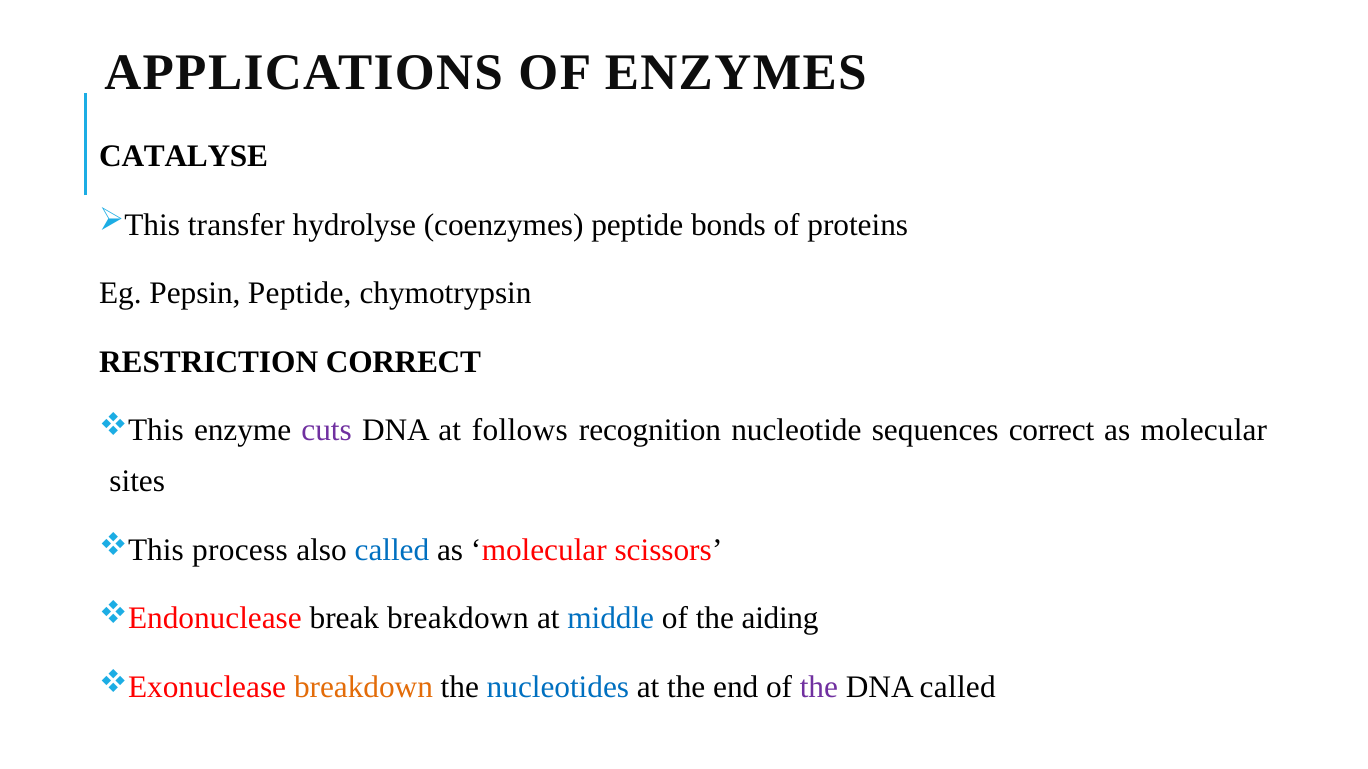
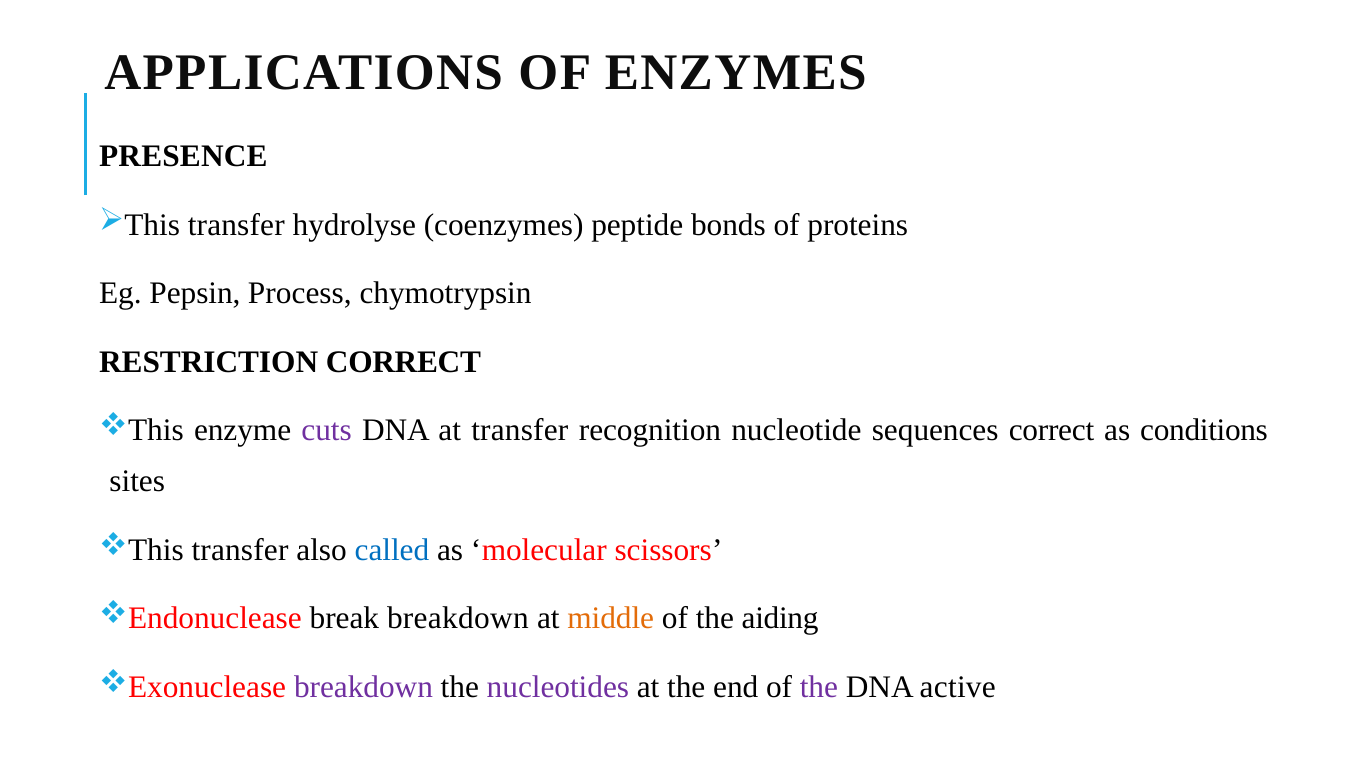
CATALYSE: CATALYSE -> PRESENCE (183, 156)
Pepsin Peptide: Peptide -> Process (300, 294)
at follows: follows -> transfer (520, 431)
molecular: molecular -> conditions (1204, 431)
process: process -> transfer (240, 550)
middle colour: blue -> orange (611, 619)
breakdown colour: orange -> purple (364, 687)
nucleotides colour: blue -> purple (558, 687)
DNA called: called -> active (958, 687)
